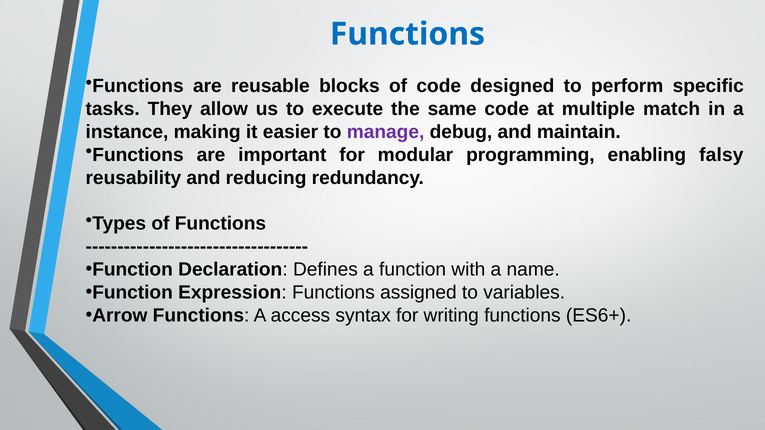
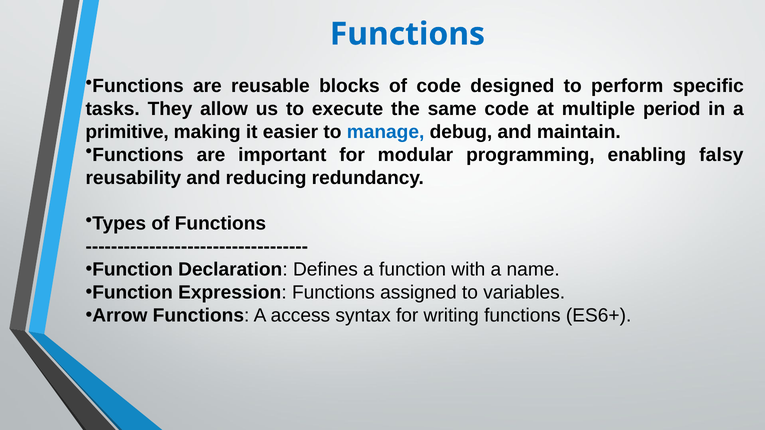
match: match -> period (672, 109)
instance: instance -> primitive (127, 132)
manage colour: purple -> blue (386, 132)
